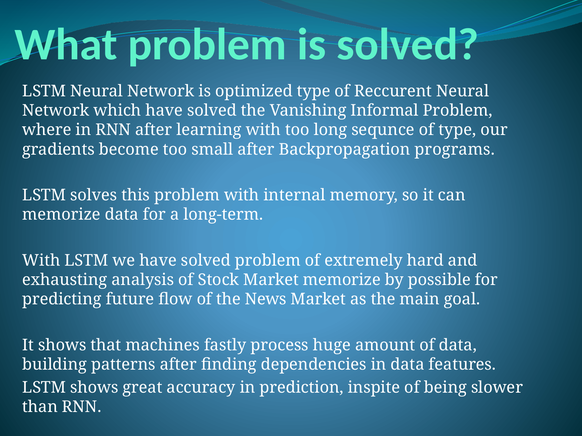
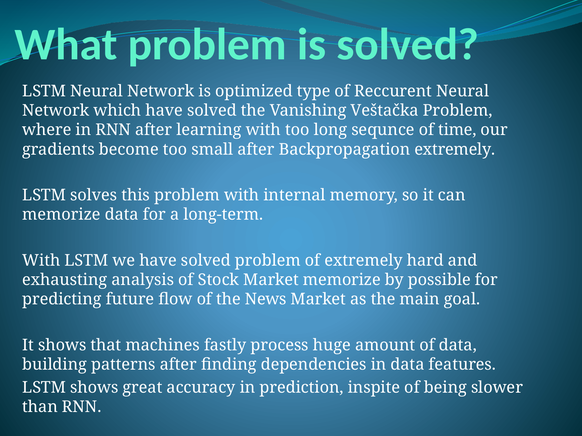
Informal: Informal -> Veštačka (385, 111)
of type: type -> time (457, 130)
Backpropagation programs: programs -> extremely (455, 150)
